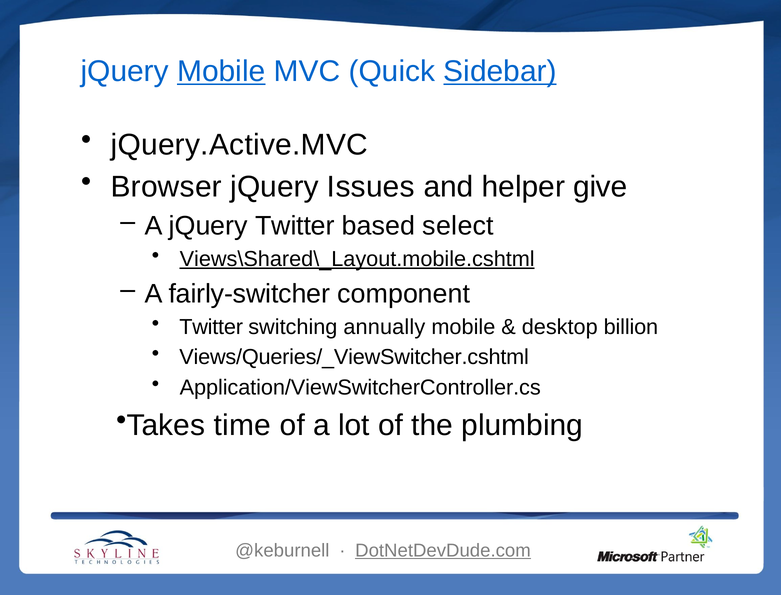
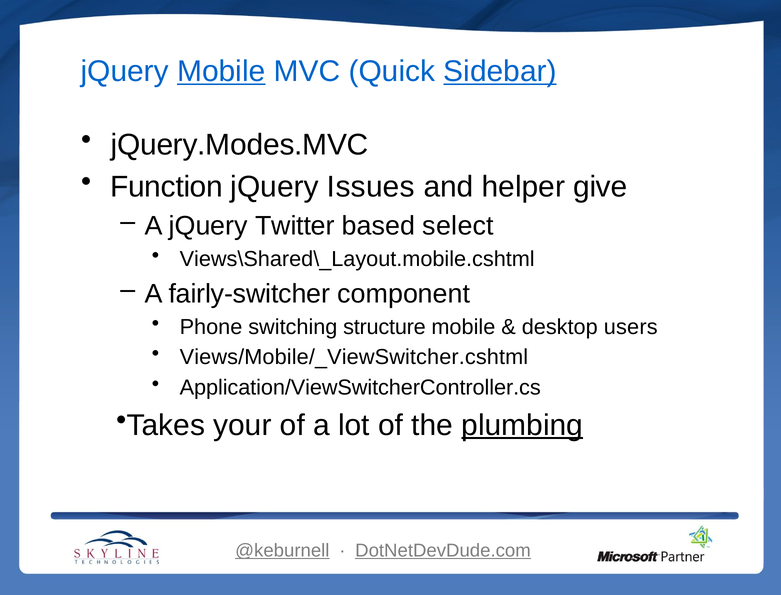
jQuery.Active.MVC: jQuery.Active.MVC -> jQuery.Modes.MVC (240, 145)
Browser: Browser -> Function (167, 187)
Views\Shared\_Layout.mobile.cshtml underline: present -> none (357, 259)
Twitter: Twitter -> Phone (211, 327)
annually: annually -> structure (384, 327)
billion: billion -> users (631, 327)
Views/Queries/_ViewSwitcher.cshtml: Views/Queries/_ViewSwitcher.cshtml -> Views/Mobile/_ViewSwitcher.cshtml (354, 357)
time: time -> your (242, 425)
plumbing underline: none -> present (522, 425)
@keburnell underline: none -> present (282, 551)
